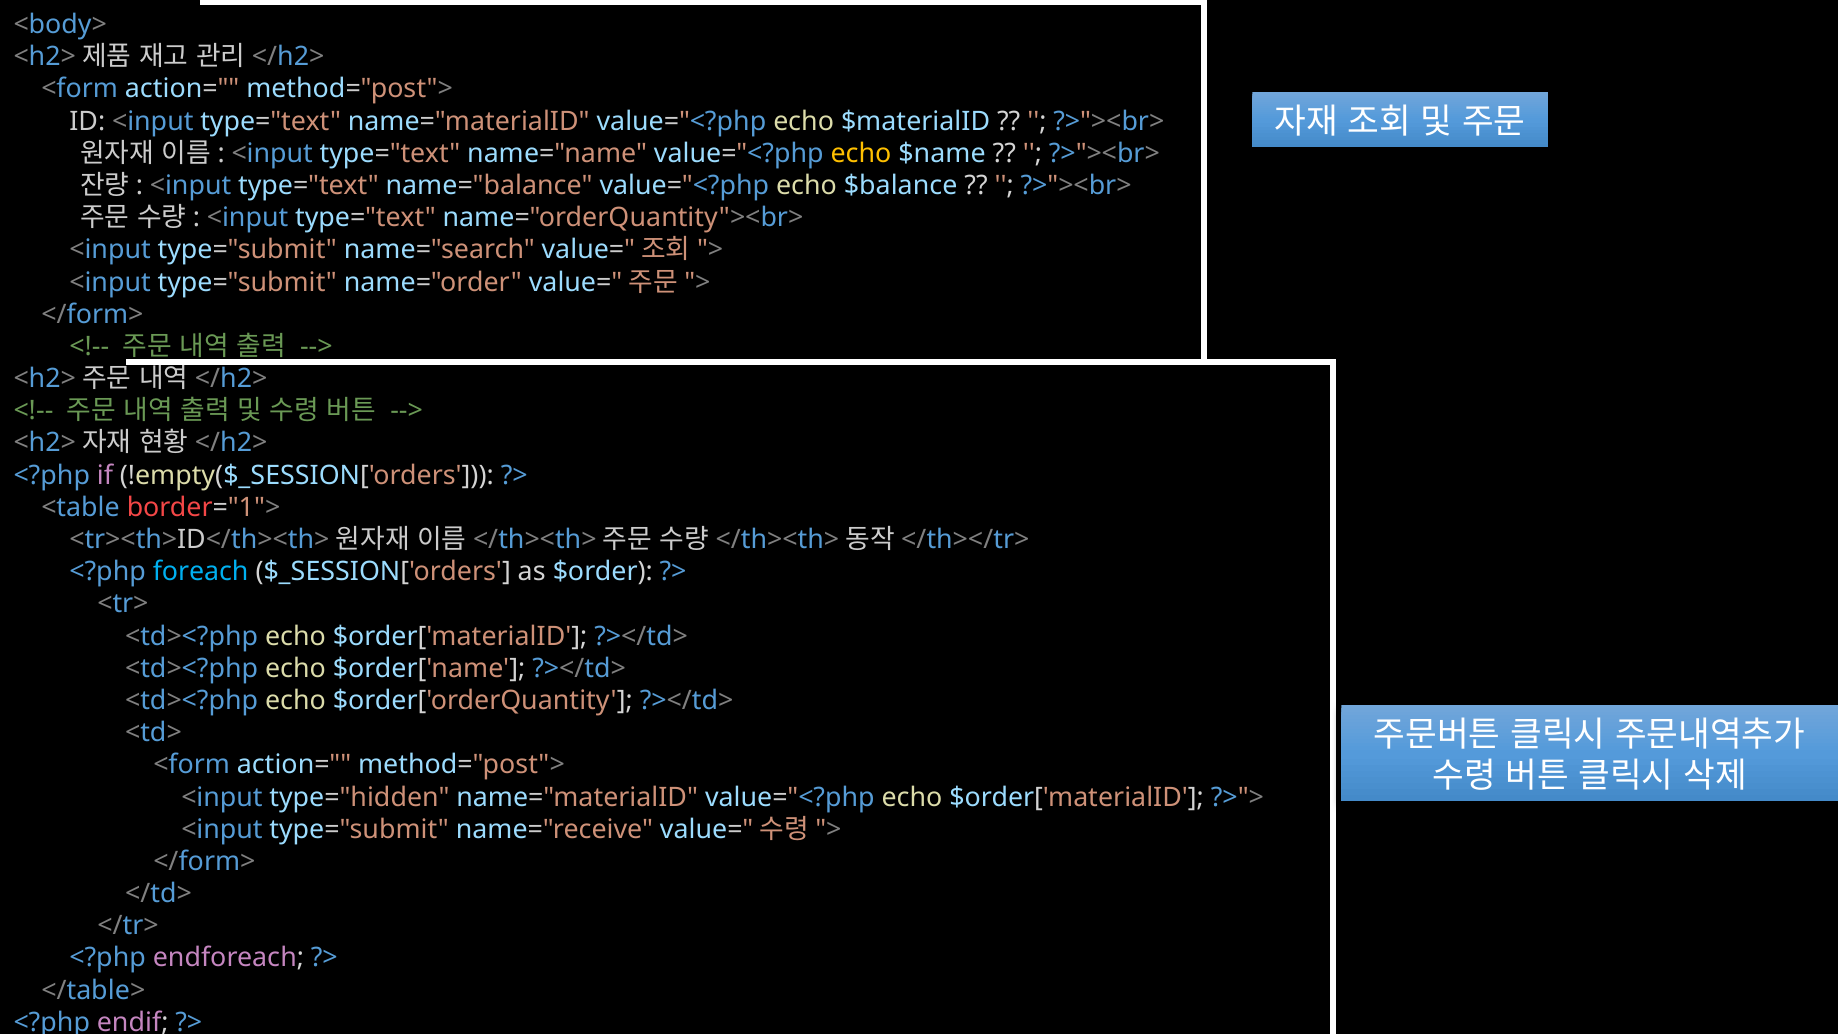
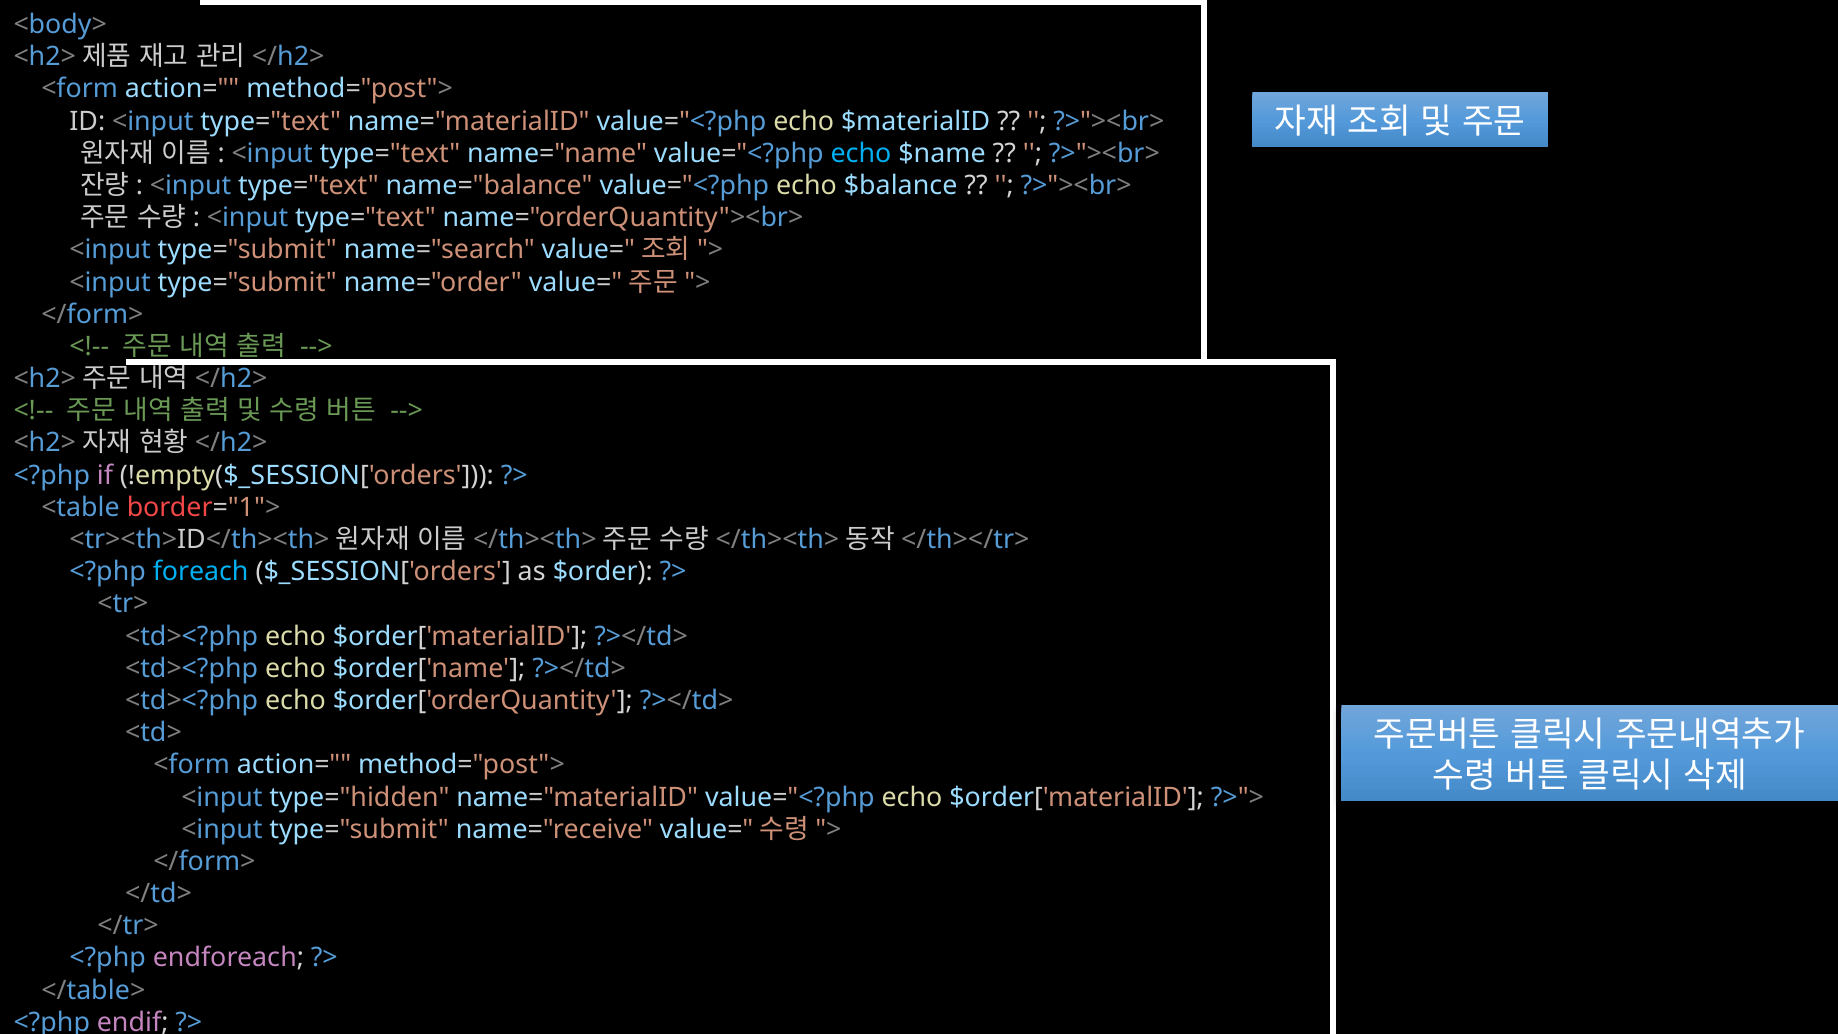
echo colour: yellow -> light blue (861, 153)
